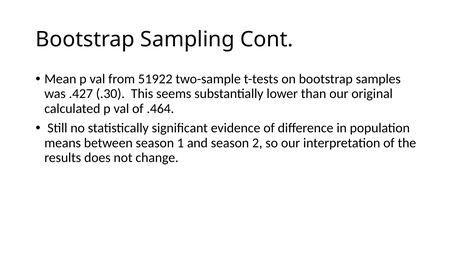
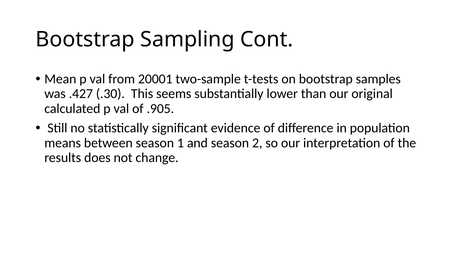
51922: 51922 -> 20001 (155, 79)
.464: .464 -> .905 (160, 108)
